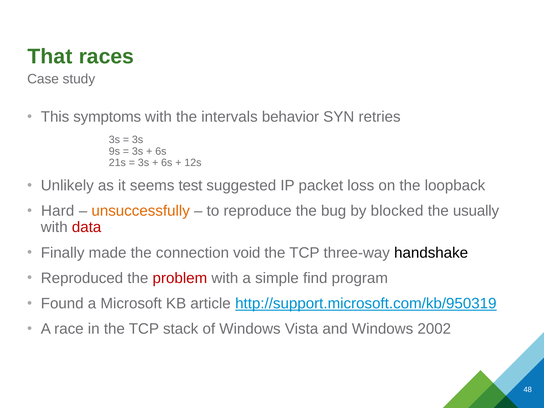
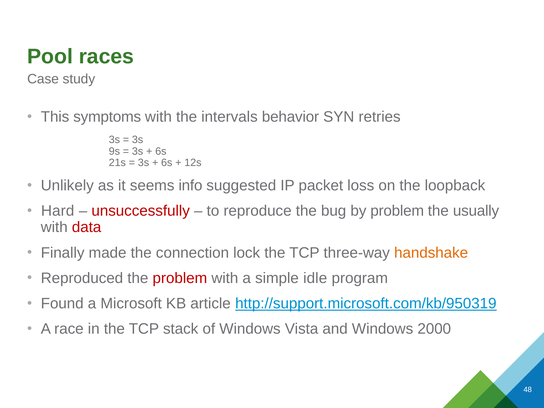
That: That -> Pool (50, 56)
test: test -> info (190, 186)
unsuccessfully colour: orange -> red (141, 211)
by blocked: blocked -> problem (397, 211)
void: void -> lock (247, 253)
handshake colour: black -> orange (431, 253)
find: find -> idle (315, 278)
2002: 2002 -> 2000 (434, 329)
